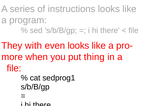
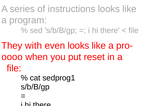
more: more -> oooo (12, 57)
thing: thing -> reset (94, 57)
